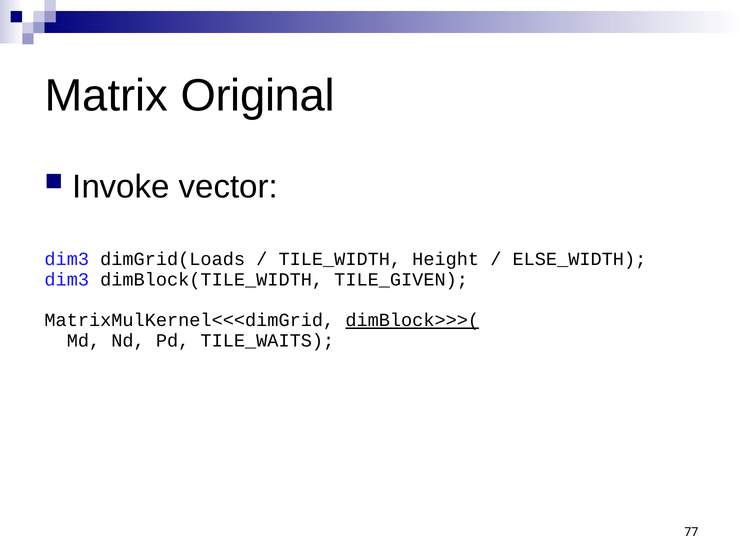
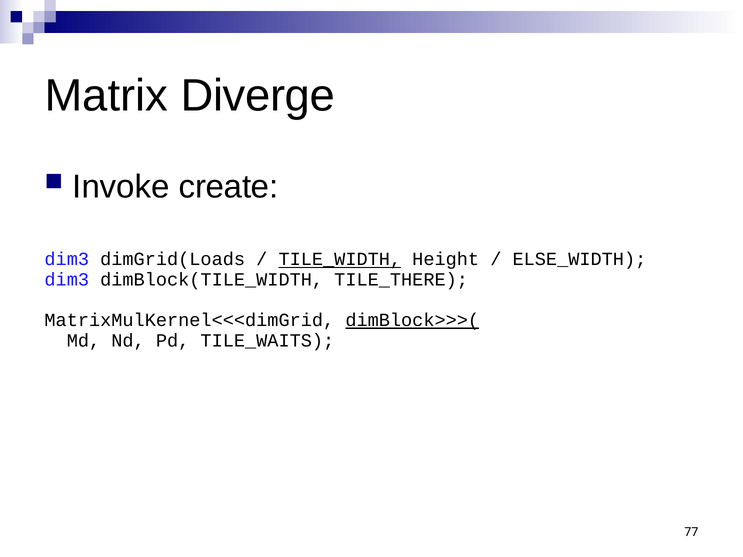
Original: Original -> Diverge (258, 96)
vector: vector -> create (229, 187)
TILE_WIDTH underline: none -> present (340, 259)
TILE_GIVEN: TILE_GIVEN -> TILE_THERE (401, 280)
